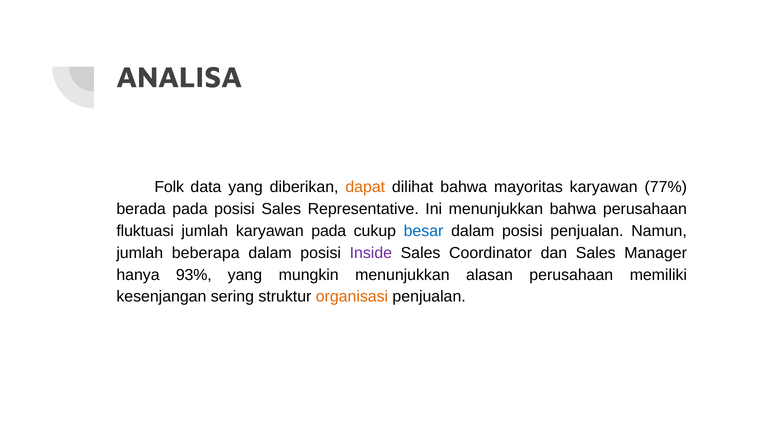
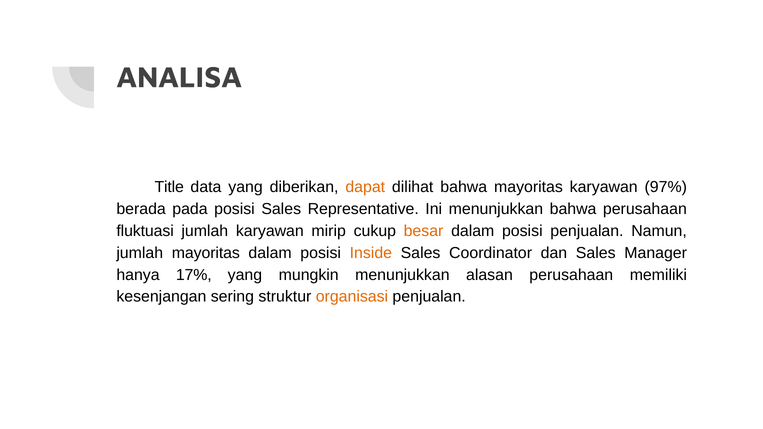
Folk: Folk -> Title (169, 187)
77%: 77% -> 97% (666, 187)
karyawan pada: pada -> mirip (329, 231)
besar colour: blue -> orange (424, 231)
jumlah beberapa: beberapa -> mayoritas (206, 253)
Inside colour: purple -> orange (371, 253)
93%: 93% -> 17% (194, 275)
